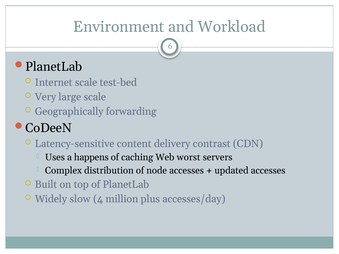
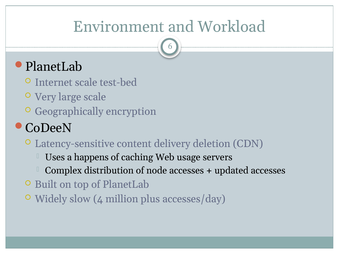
forwarding: forwarding -> encryption (131, 112)
contrast: contrast -> deletion (212, 144)
worst: worst -> usage (189, 158)
